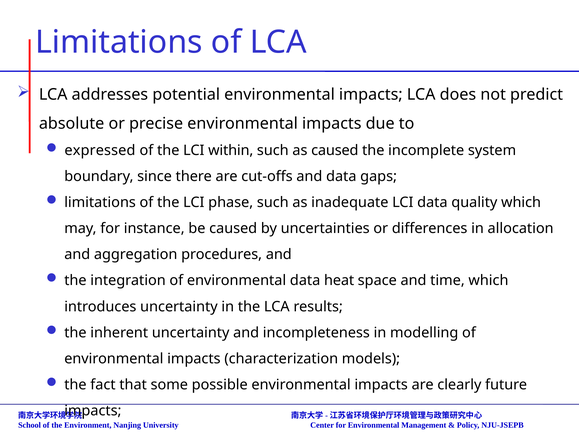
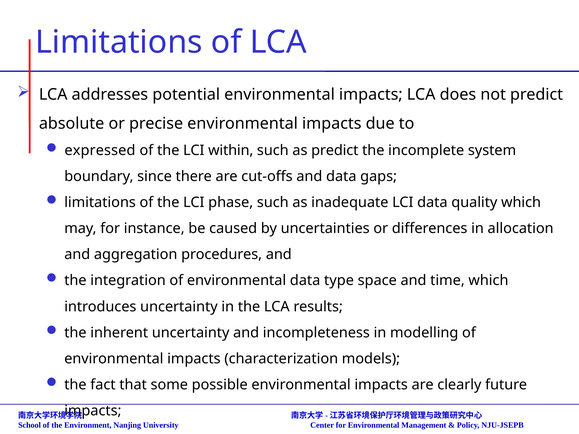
as caused: caused -> predict (335, 150)
heat: heat -> type (339, 281)
